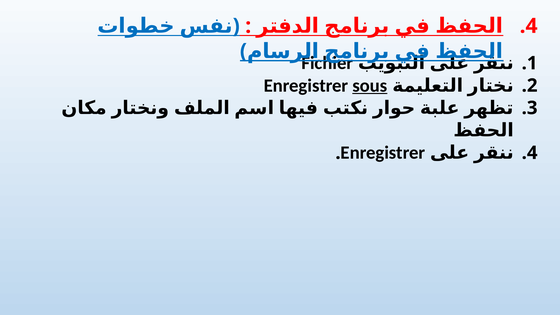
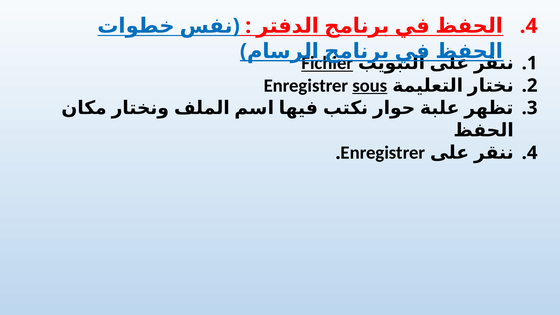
Fichier underline: none -> present (327, 63)
